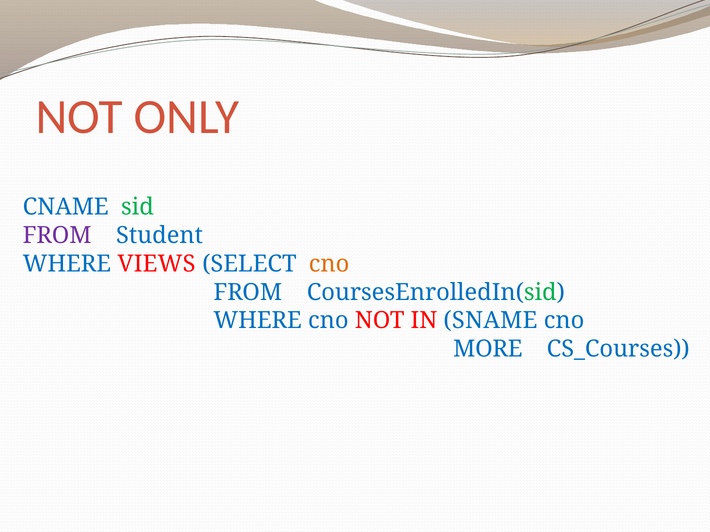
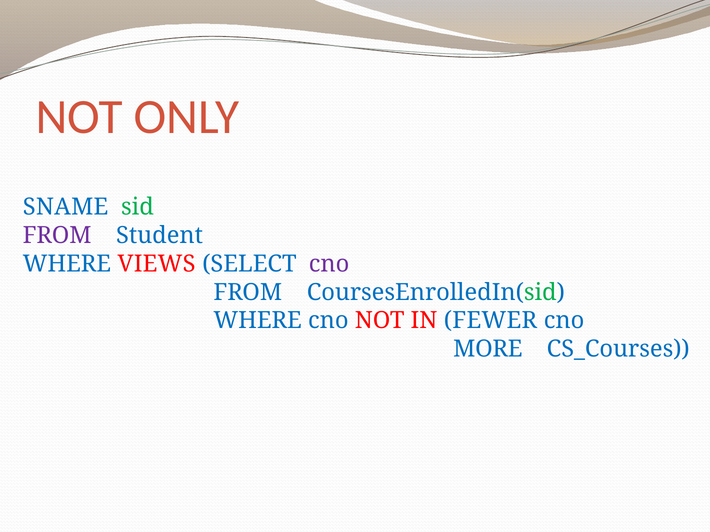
CNAME: CNAME -> SNAME (66, 207)
cno colour: orange -> purple (329, 264)
SNAME: SNAME -> FEWER (490, 321)
